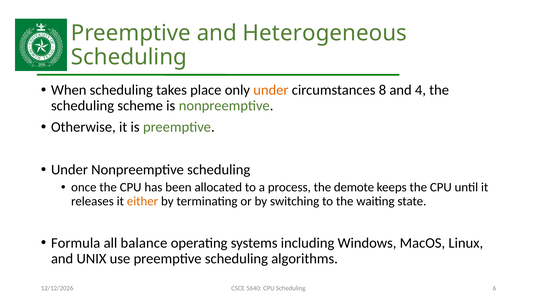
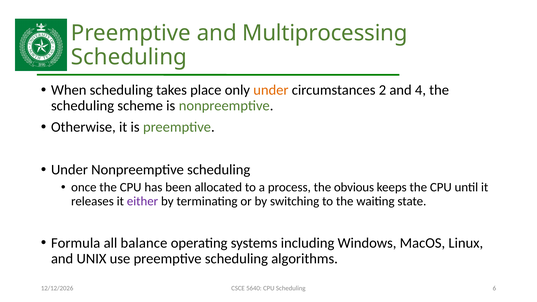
Heterogeneous: Heterogeneous -> Multiprocessing (325, 33)
8: 8 -> 2 (382, 90)
demote: demote -> obvious (354, 187)
either colour: orange -> purple (142, 201)
